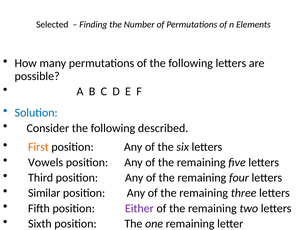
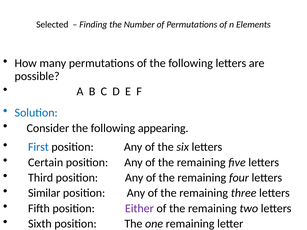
described: described -> appearing (163, 128)
First colour: orange -> blue (38, 147)
Vowels: Vowels -> Certain (46, 163)
